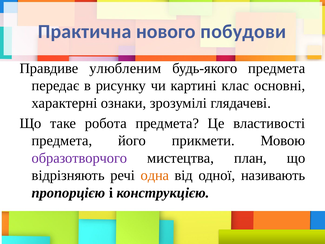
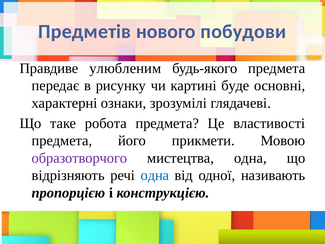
Практична: Практична -> Предметів (85, 31)
клас: клас -> буде (235, 86)
мистецтва план: план -> одна (250, 158)
одна colour: orange -> blue (155, 175)
